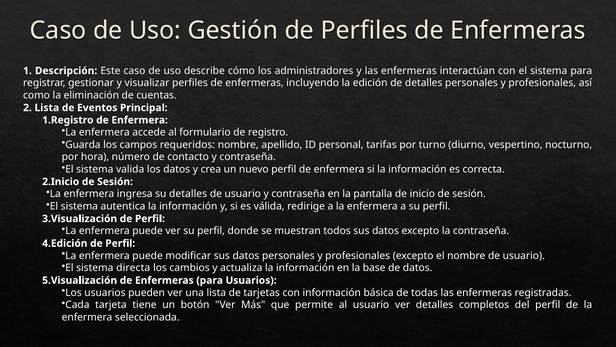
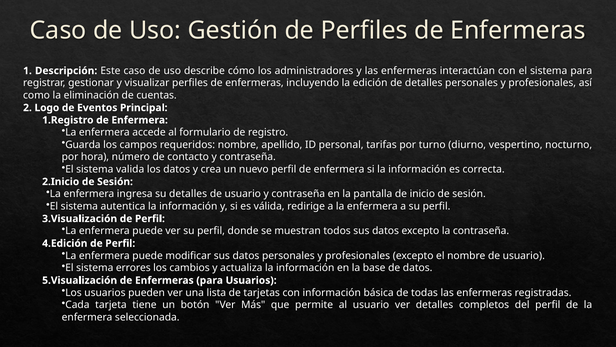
2 Lista: Lista -> Logo (47, 108)
directa: directa -> errores (133, 268)
